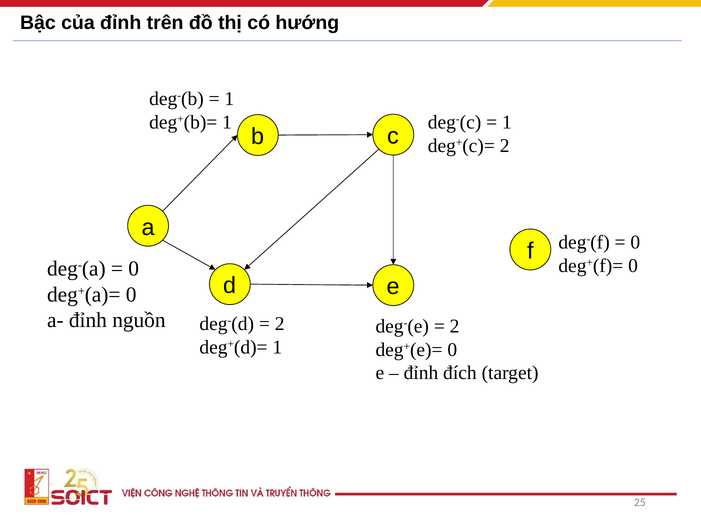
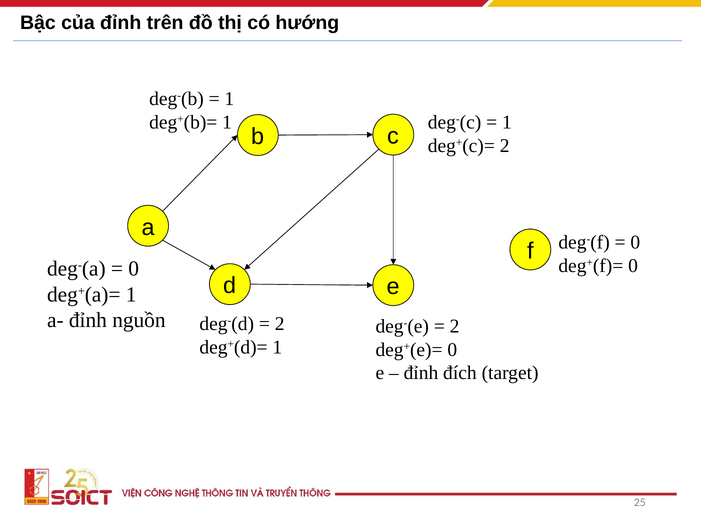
deg+(a)= 0: 0 -> 1 (131, 294)
